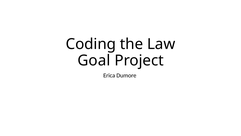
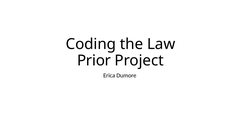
Goal: Goal -> Prior (94, 60)
